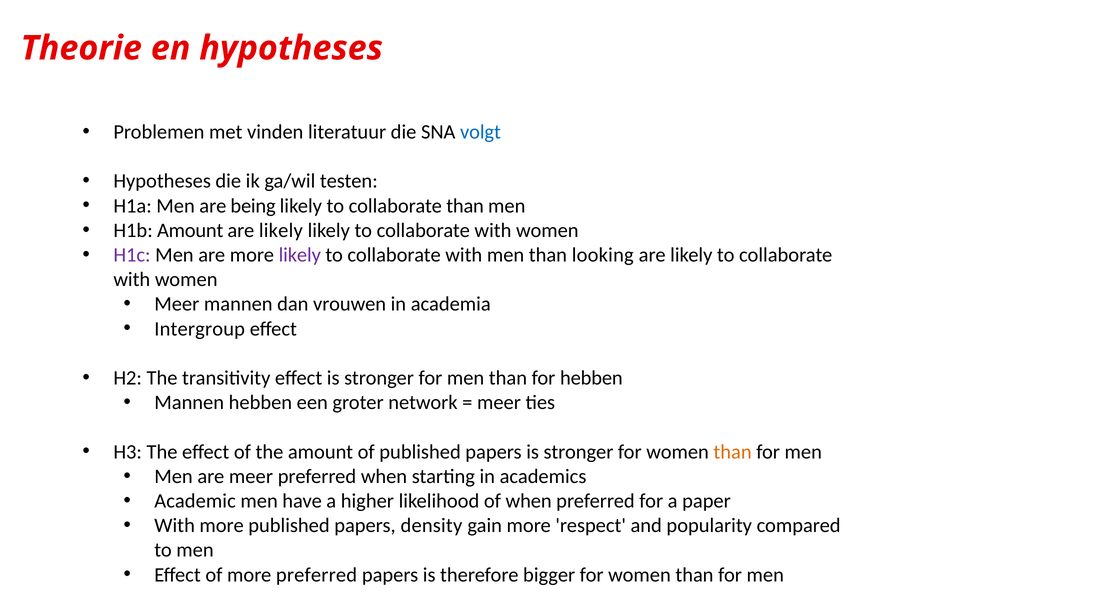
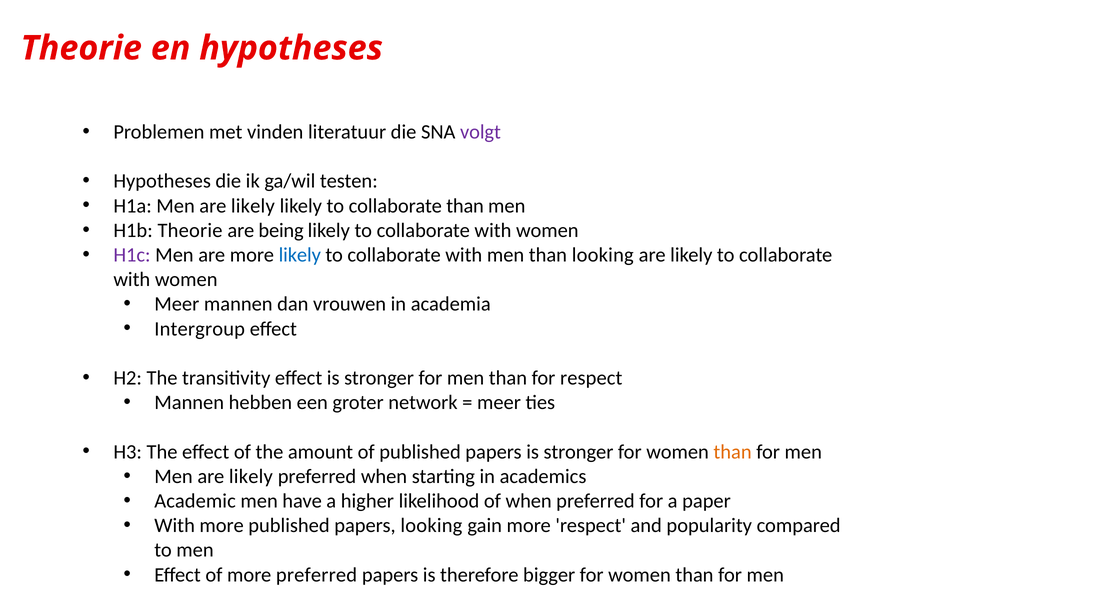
volgt colour: blue -> purple (480, 132)
H1a Men are being: being -> likely (253, 206)
H1b Amount: Amount -> Theorie (190, 230)
likely: likely -> being (281, 230)
likely colour: purple -> blue (300, 255)
for hebben: hebben -> respect (591, 378)
meer: meer -> likely (251, 476)
papers density: density -> looking (431, 525)
